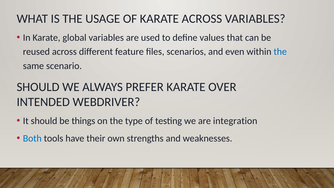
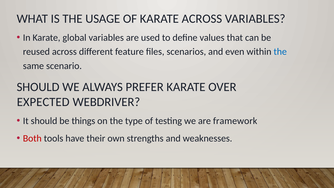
INTENDED: INTENDED -> EXPECTED (43, 102)
integration: integration -> framework (235, 121)
Both colour: blue -> red (32, 138)
